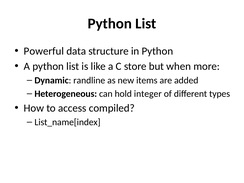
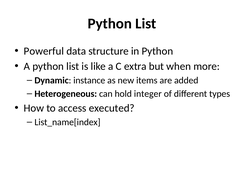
store: store -> extra (135, 66)
randline: randline -> instance (89, 80)
compiled: compiled -> executed (112, 108)
